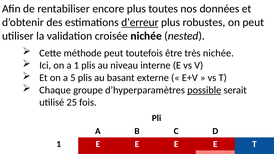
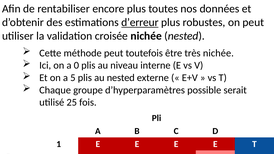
a 1: 1 -> 0 (76, 65)
au basant: basant -> nested (121, 78)
possible underline: present -> none (204, 90)
